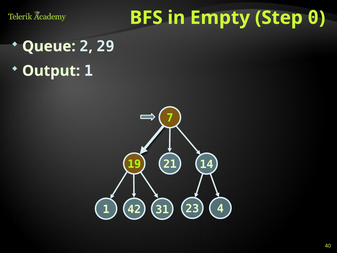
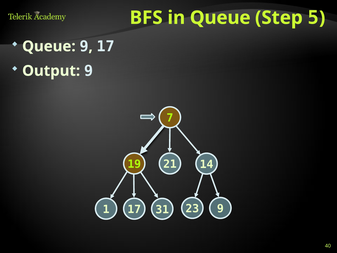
in Empty: Empty -> Queue (220, 18)
0: 0 -> 5 (313, 18)
Queue 2: 2 -> 9 (84, 46)
29: 29 -> 17 (106, 46)
Output 1: 1 -> 9 (89, 71)
23 4: 4 -> 9 (220, 209)
1 42: 42 -> 17 (134, 209)
